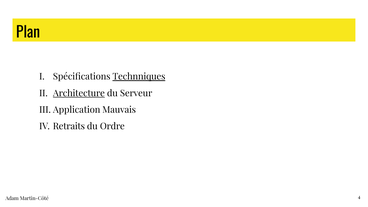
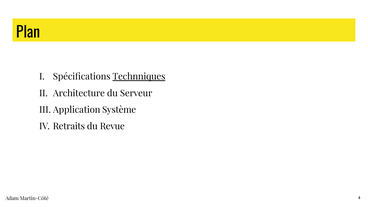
Architecture underline: present -> none (79, 93)
Mauvais: Mauvais -> Système (119, 110)
Ordre: Ordre -> Revue (112, 126)
